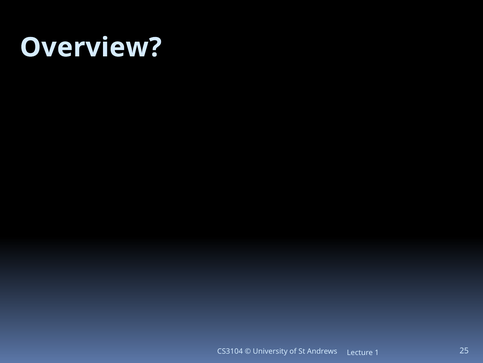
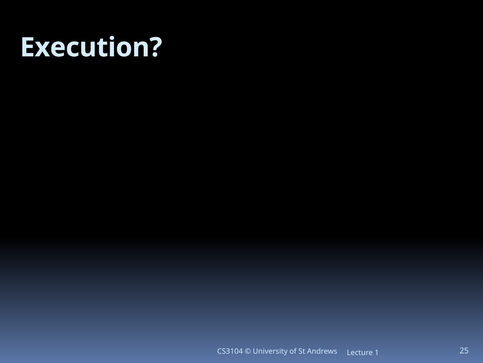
Overview: Overview -> Execution (91, 47)
